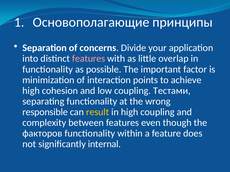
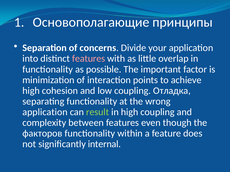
Тестами: Тестами -> Отладка (172, 91)
responsible: responsible -> application (45, 112)
result colour: yellow -> light green (98, 112)
